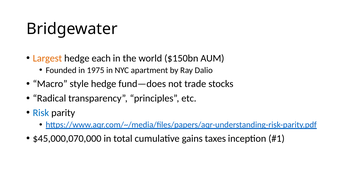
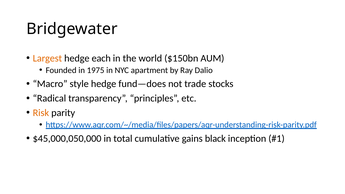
Risk colour: blue -> orange (41, 113)
$45,000,070,000: $45,000,070,000 -> $45,000,050,000 (67, 139)
taxes: taxes -> black (215, 139)
